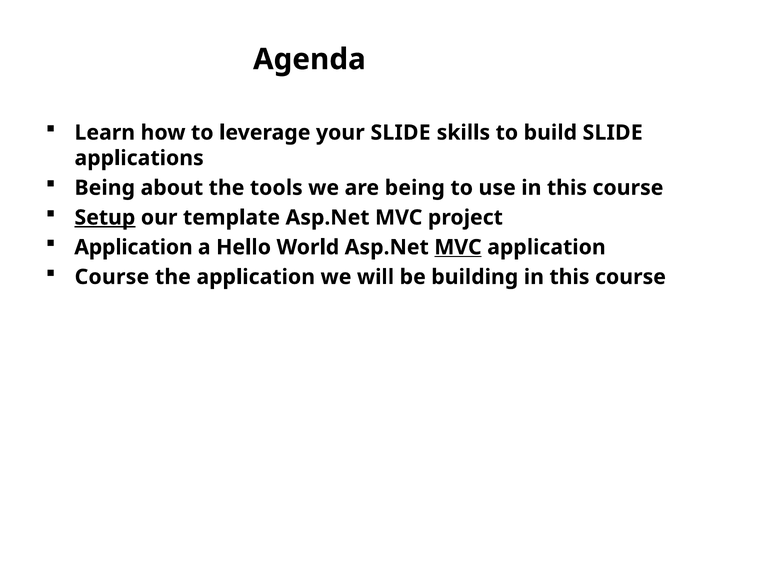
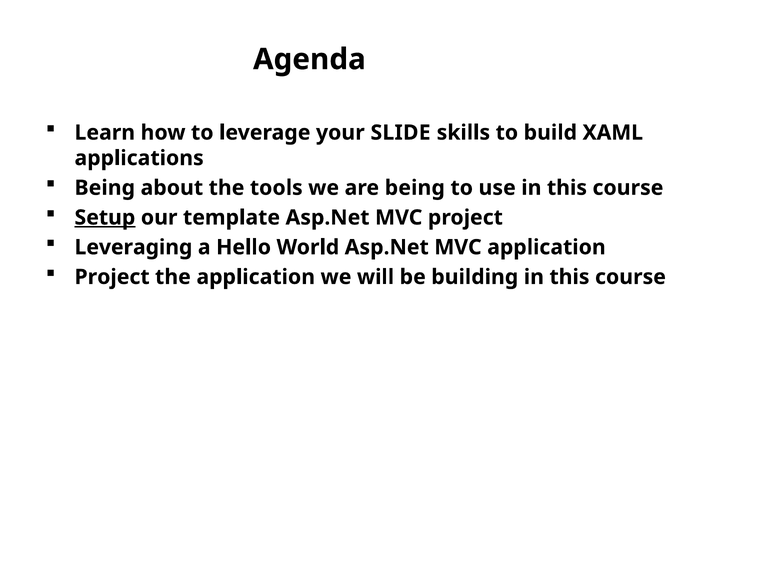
build SLIDE: SLIDE -> XAML (613, 133)
Application: Application -> Leveraging (133, 247)
MVC underline: present -> none (458, 247)
Course: Course -> Project (112, 277)
